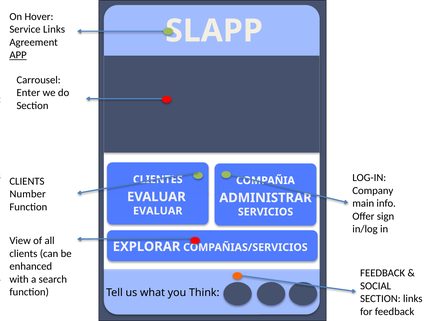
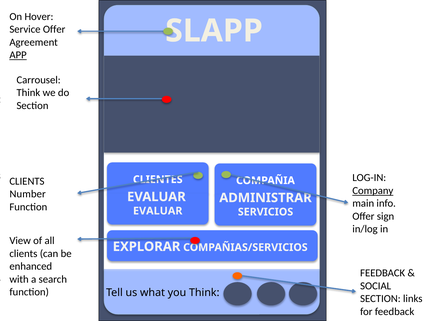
Service Links: Links -> Offer (54, 29)
Enter: Enter -> Think (28, 93)
Company underline: none -> present (373, 191)
